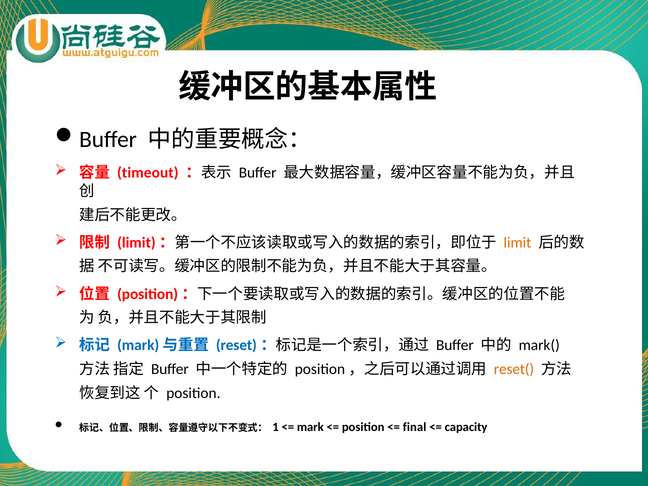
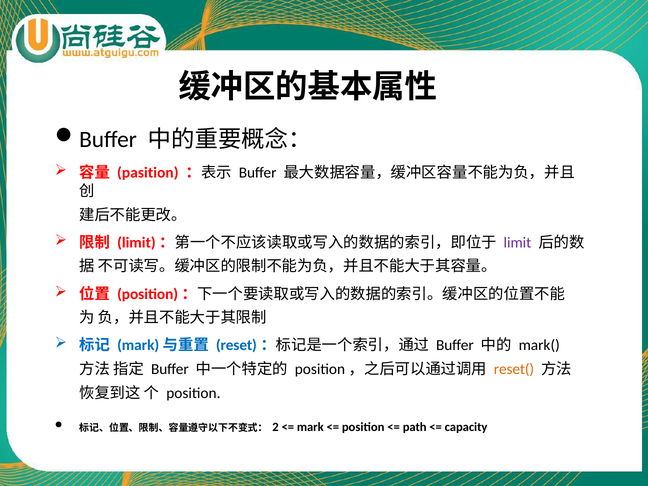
timeout: timeout -> pasition (148, 173)
limit colour: orange -> purple (517, 243)
1: 1 -> 2 (276, 427)
final: final -> path (415, 427)
